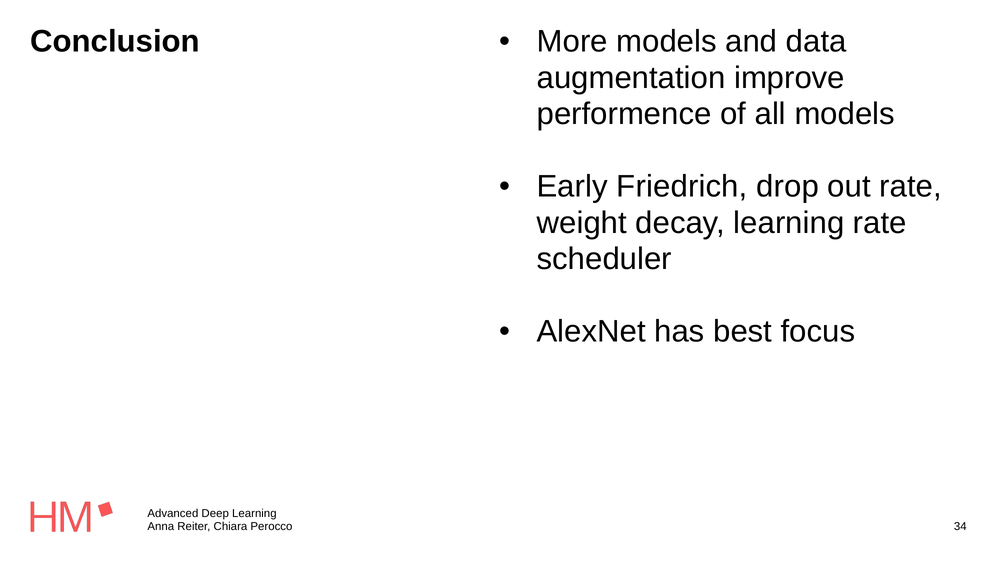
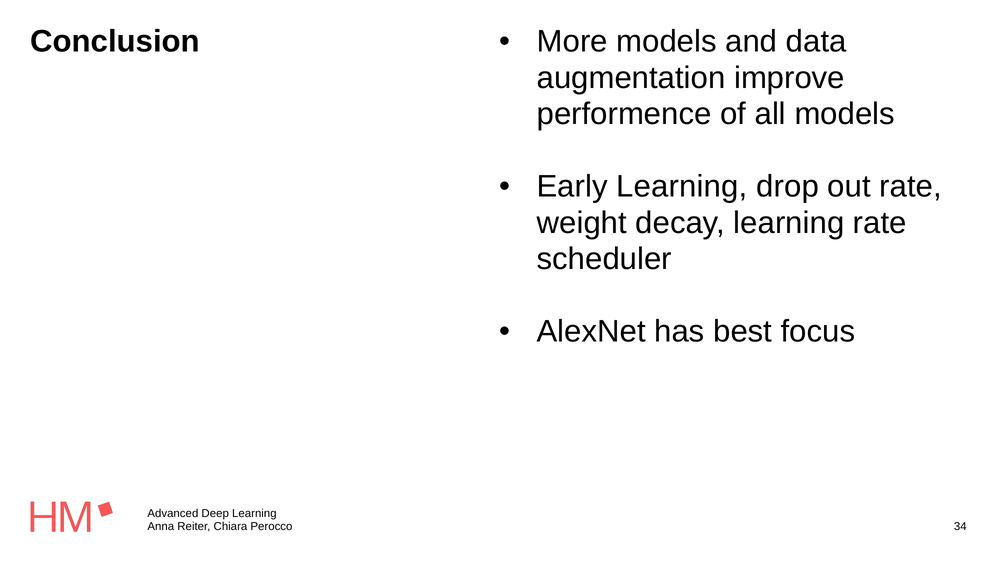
Early Friedrich: Friedrich -> Learning (682, 186)
